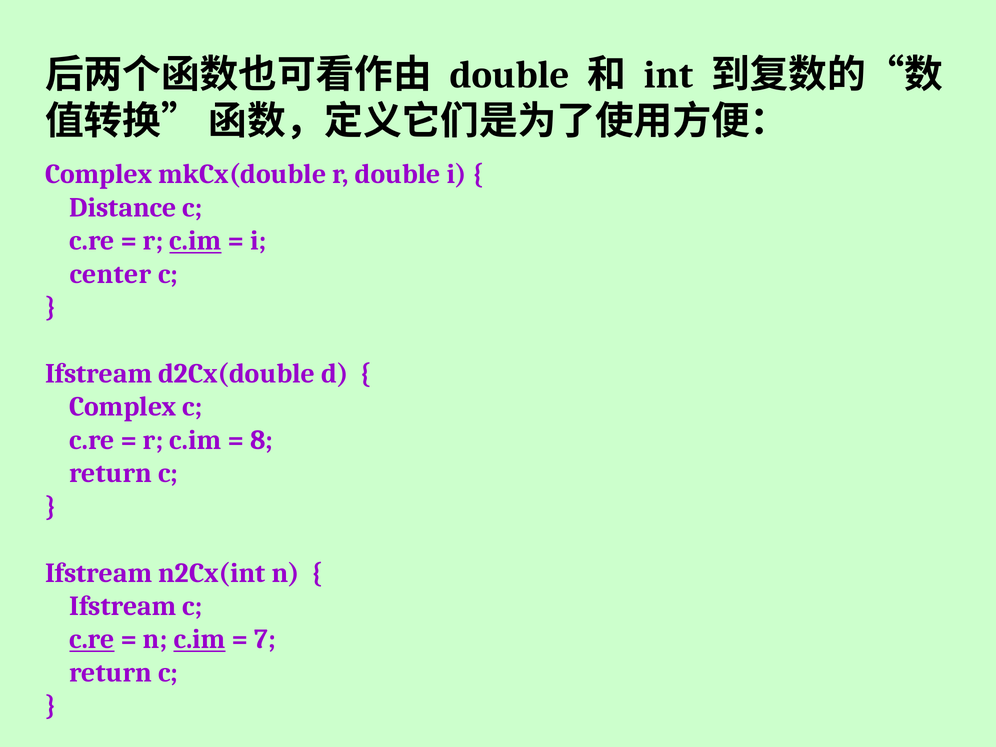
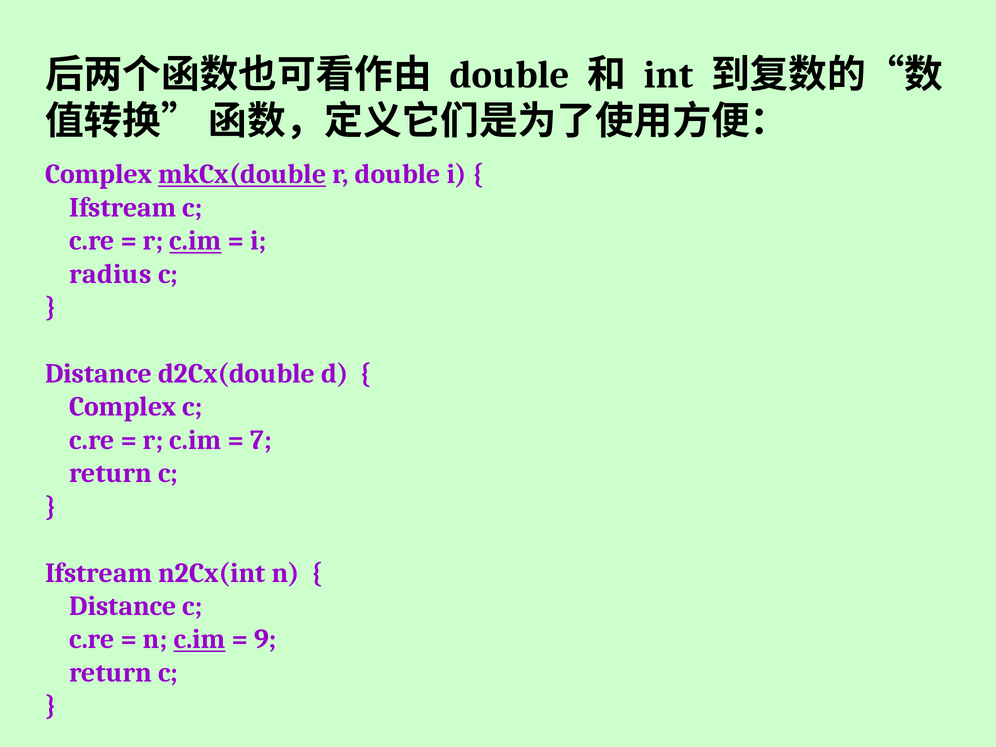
mkCx(double underline: none -> present (242, 174)
Distance: Distance -> Ifstream (123, 208)
center: center -> radius (110, 274)
Ifstream: Ifstream -> Distance (99, 374)
8: 8 -> 7 (261, 440)
Ifstream: Ifstream -> Distance (123, 606)
c.re underline: present -> none (92, 639)
7: 7 -> 9 (265, 639)
